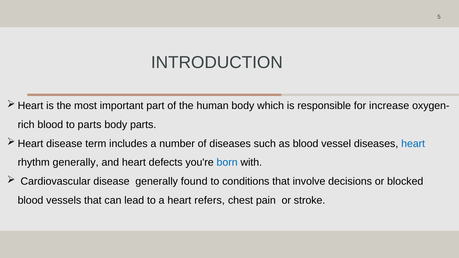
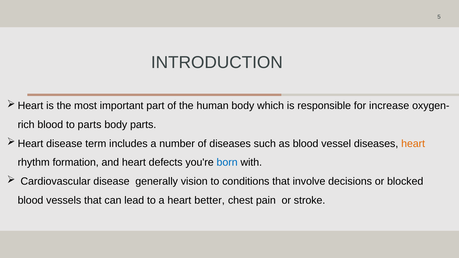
heart colour: blue -> orange (413, 144)
rhythm generally: generally -> formation (76, 163)
found: found -> vision (194, 182)
refers: refers -> better (210, 200)
